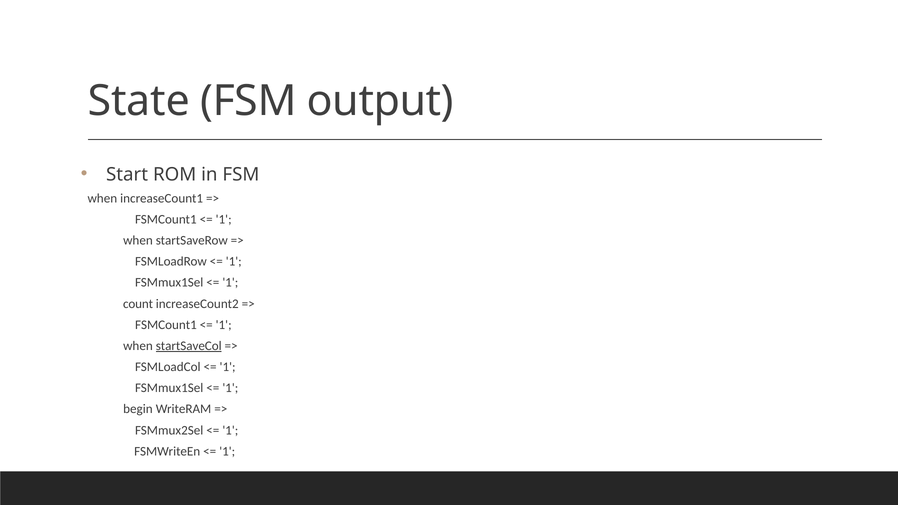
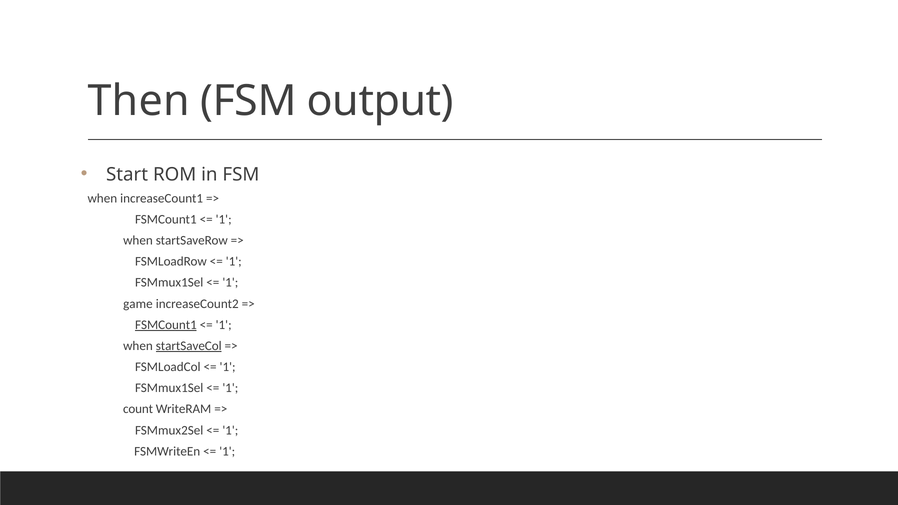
State: State -> Then (139, 101)
count: count -> game (138, 304)
FSMCount1 underline: none -> present (166, 325)
begin: begin -> count (138, 409)
